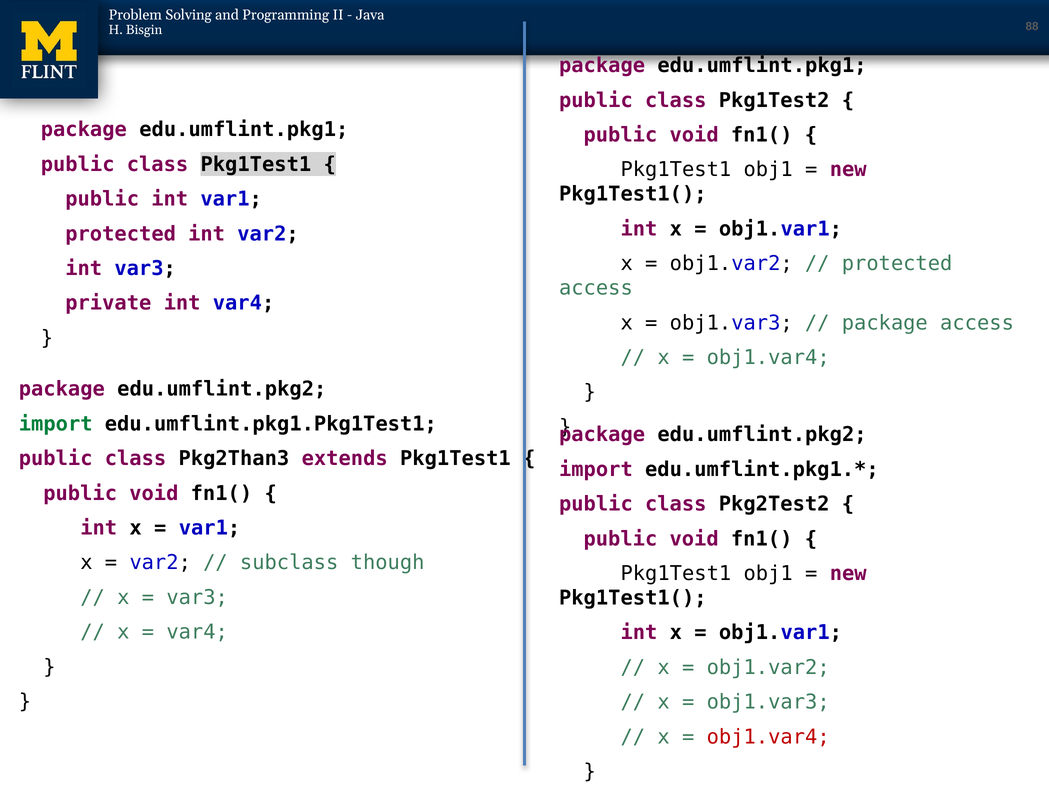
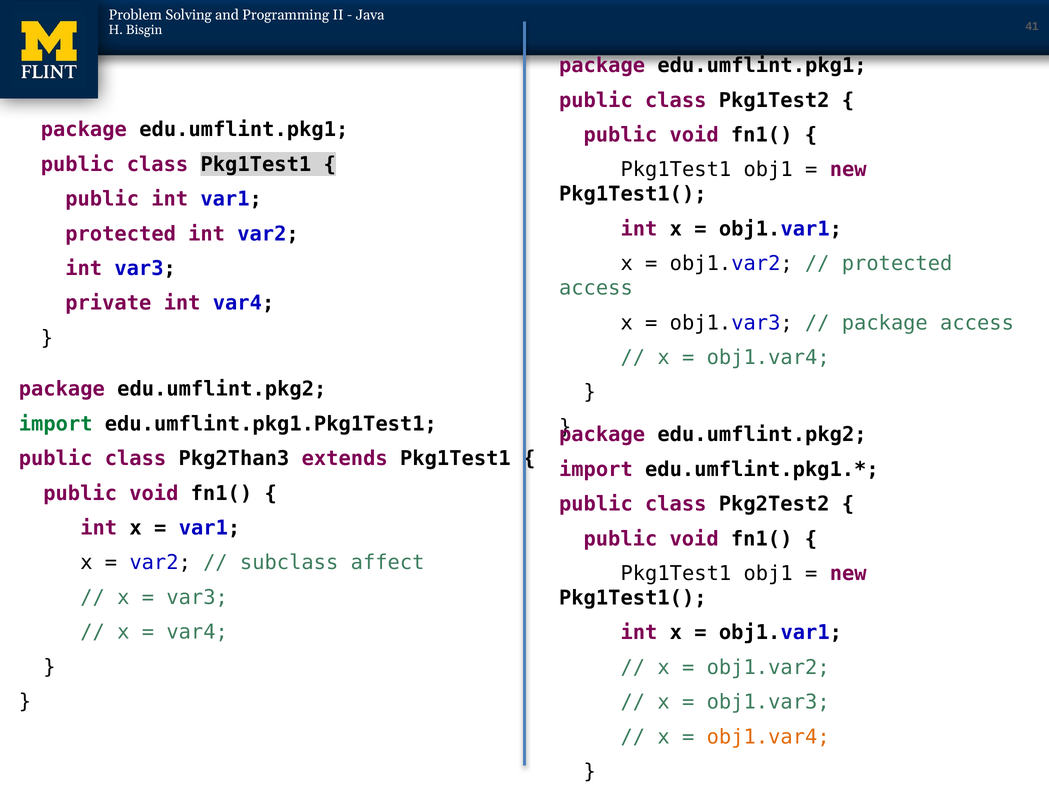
88: 88 -> 41 (1032, 27)
though: though -> affect (388, 563)
obj1.var4 colour: red -> orange (768, 737)
